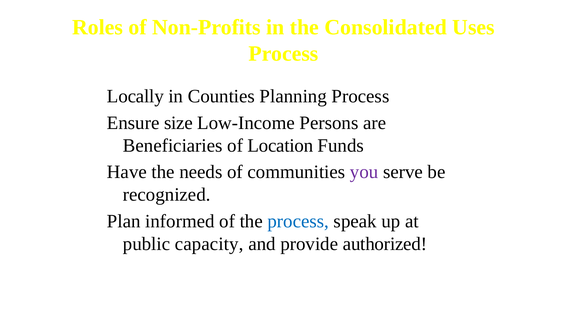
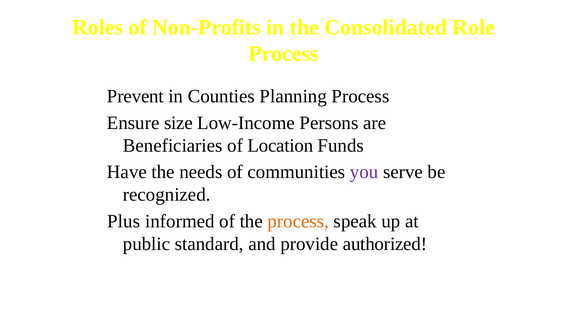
Uses: Uses -> Role (474, 27)
Locally: Locally -> Prevent (135, 96)
Plan: Plan -> Plus (124, 221)
process colour: blue -> orange (298, 221)
capacity: capacity -> standard (209, 244)
